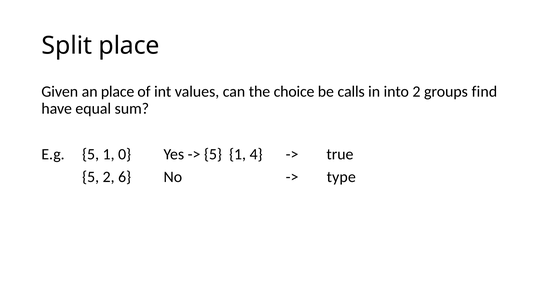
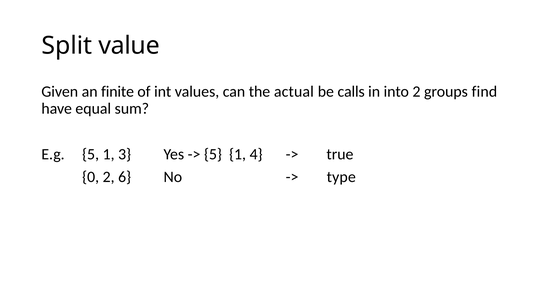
Split place: place -> value (129, 46)
an place: place -> finite (118, 92)
choice: choice -> actual (294, 92)
0: 0 -> 3 (125, 154)
5: 5 -> 0 (91, 177)
